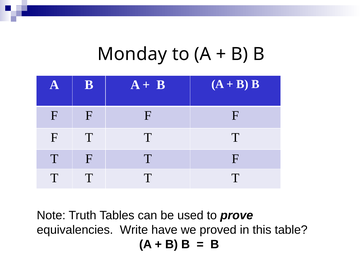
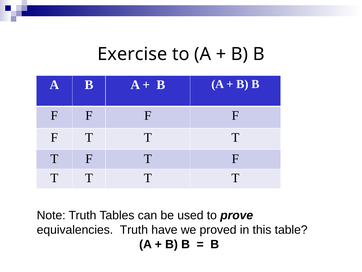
Monday: Monday -> Exercise (132, 54)
equivalencies Write: Write -> Truth (134, 229)
